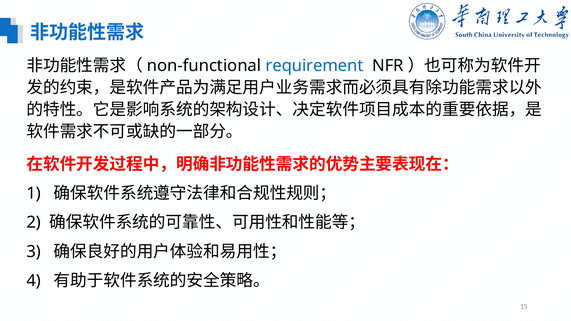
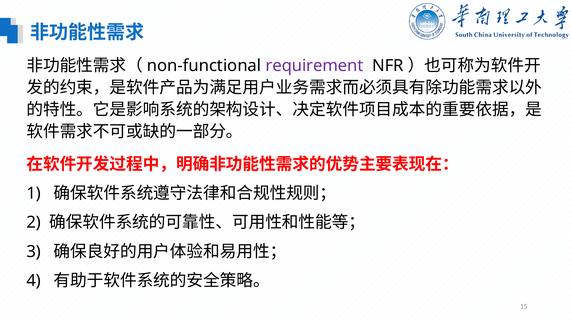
requirement colour: blue -> purple (315, 66)
